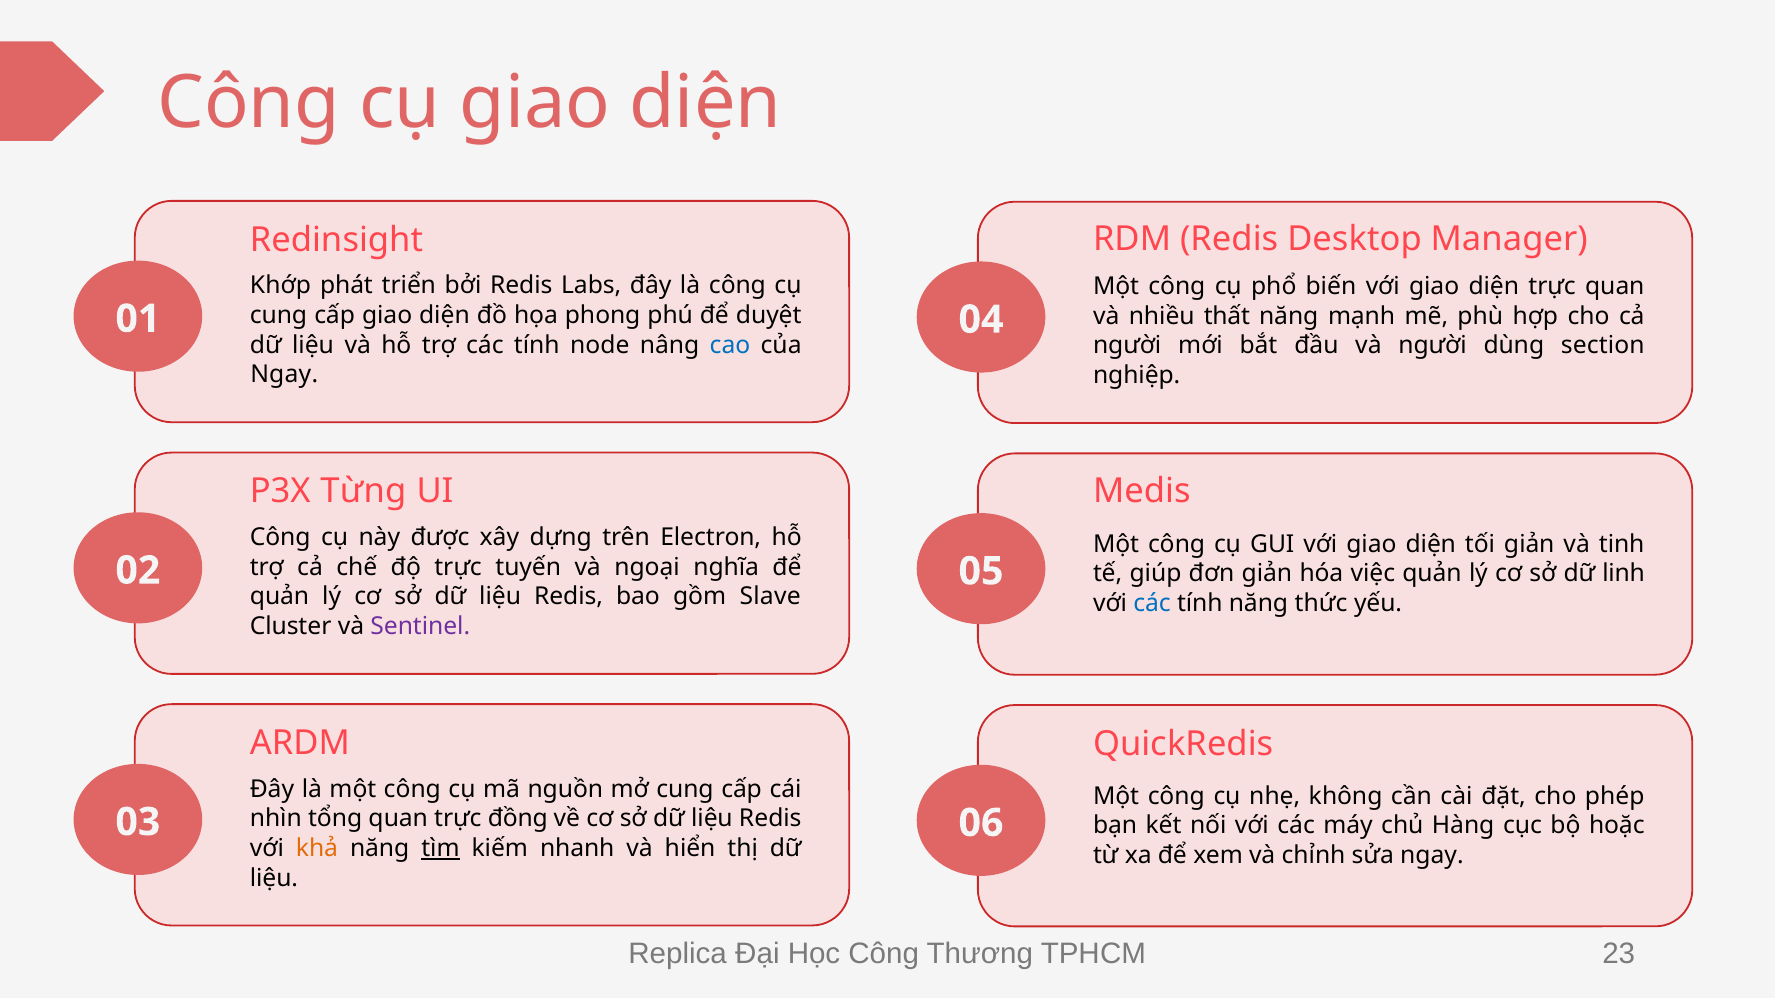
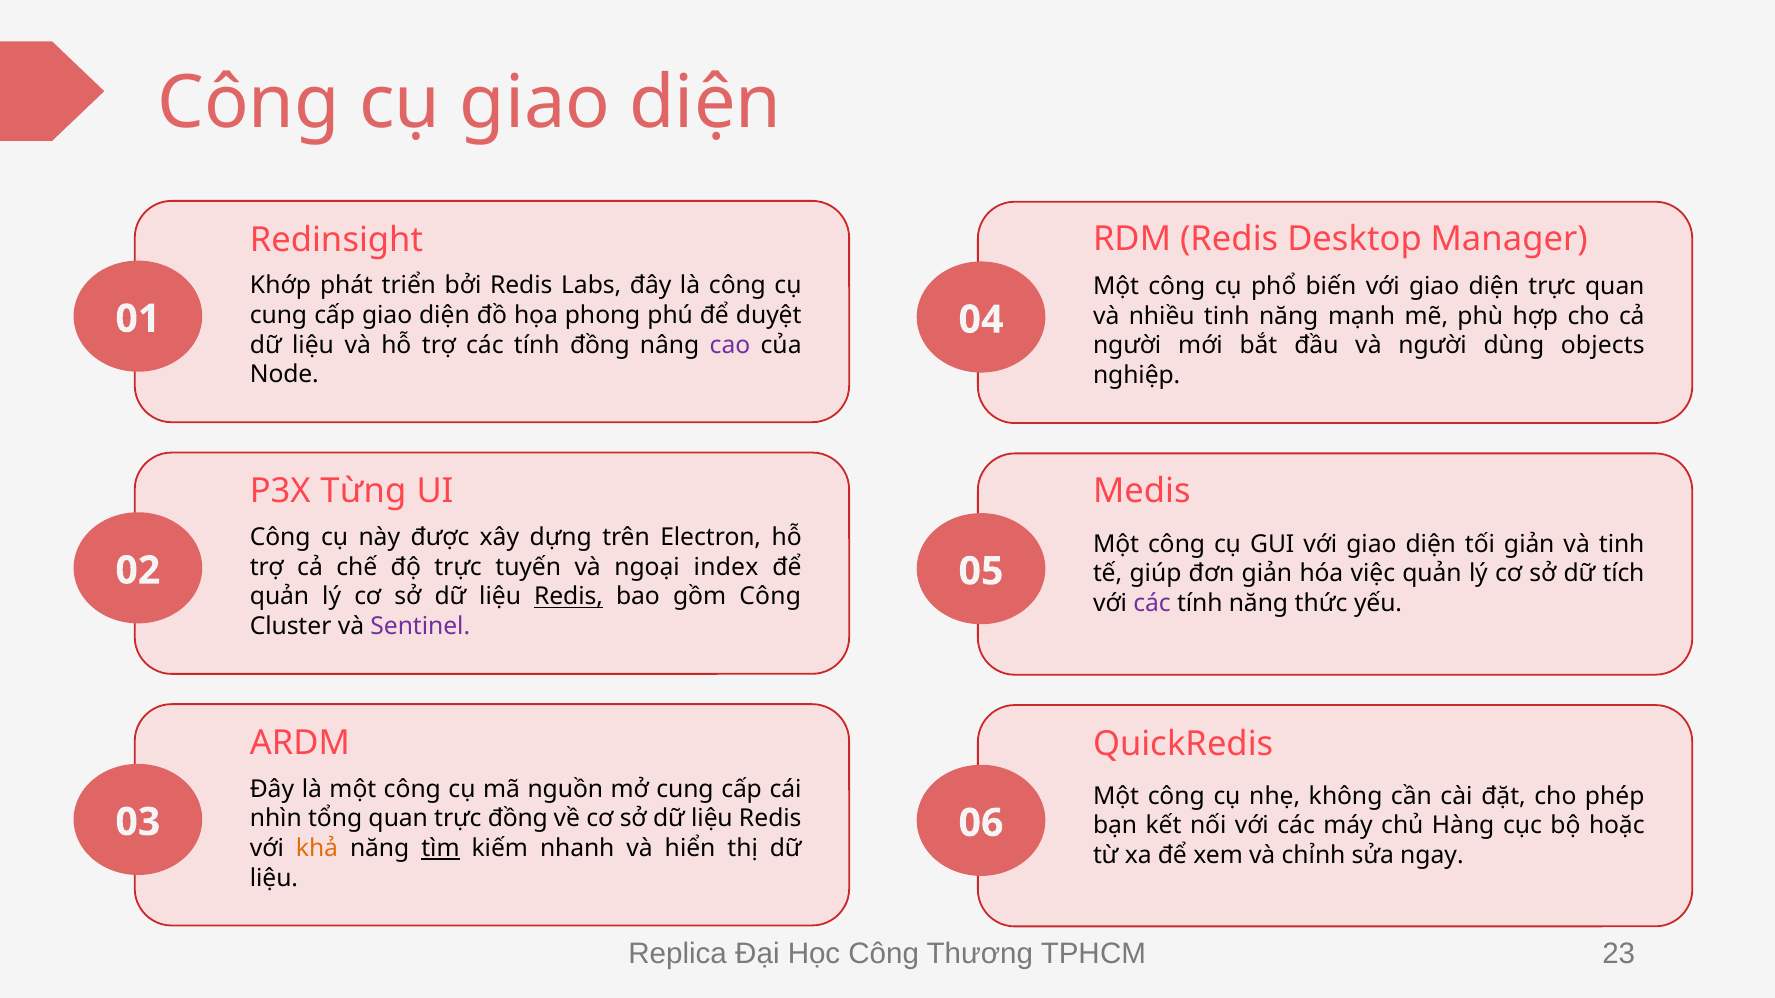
nhiều thất: thất -> tinh (1227, 316)
tính node: node -> đồng (600, 345)
cao colour: blue -> purple (730, 345)
section: section -> objects (1603, 346)
Ngay: Ngay -> Node (284, 375)
nghĩa: nghĩa -> index (726, 567)
linh: linh -> tích (1624, 574)
Redis underline: none -> present (569, 597)
gồm Slave: Slave -> Công (770, 597)
các colour: blue -> purple (1152, 604)
